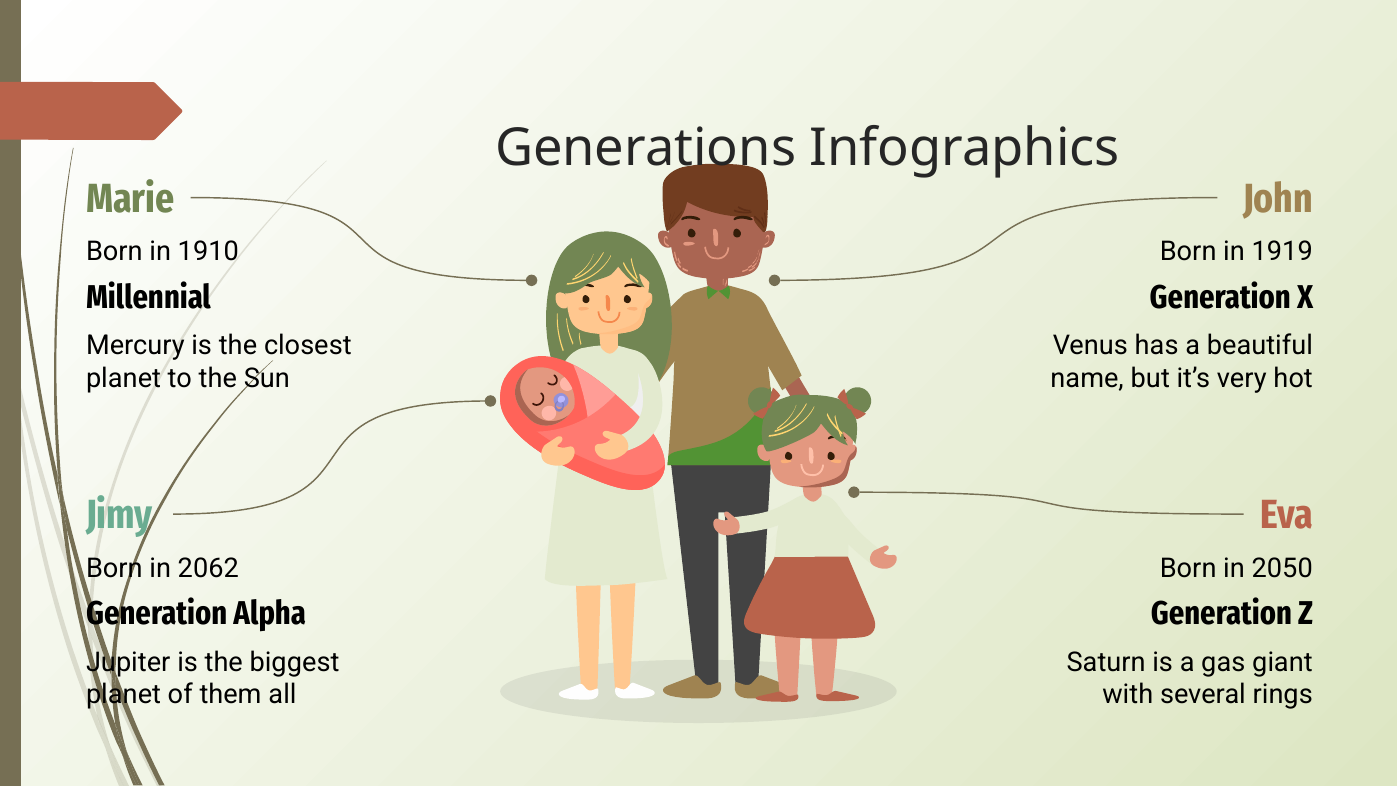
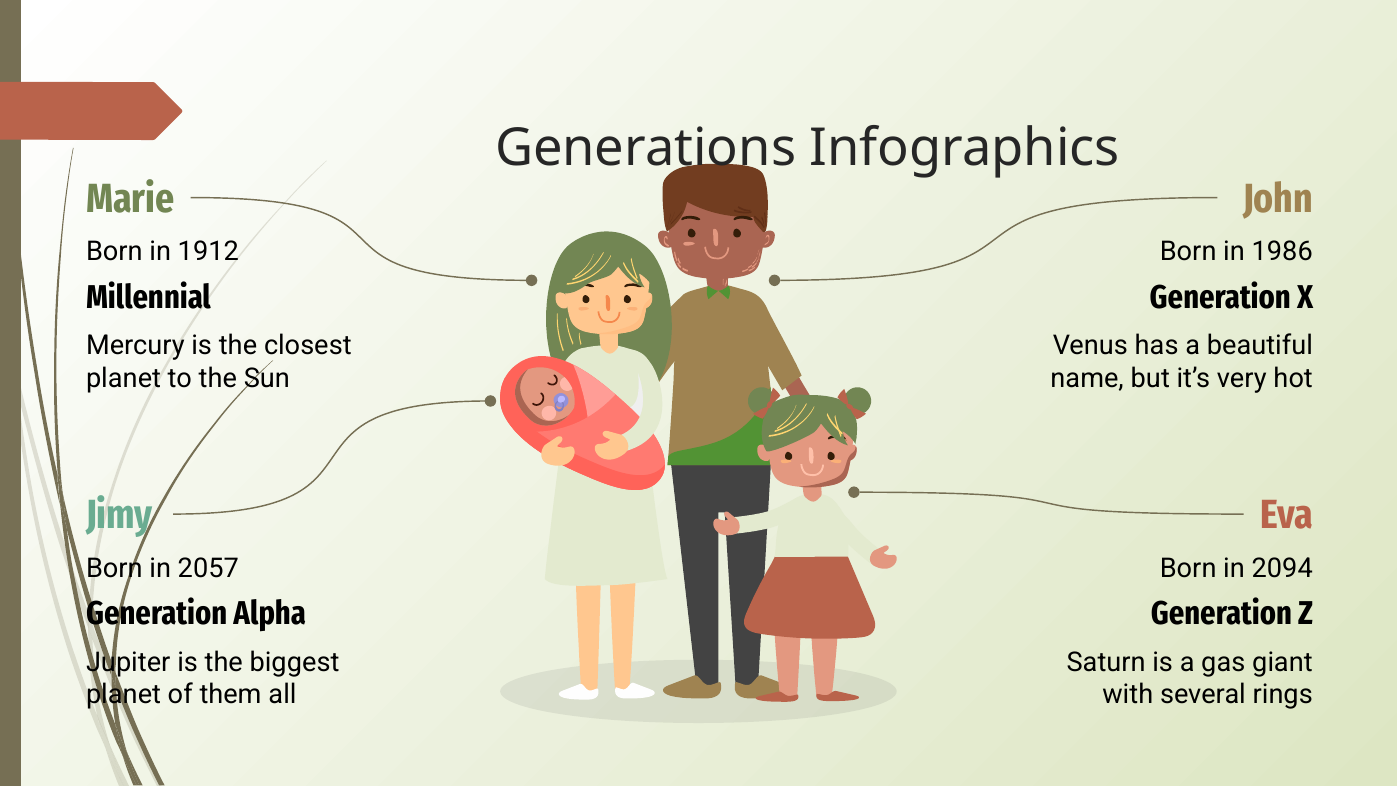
1910: 1910 -> 1912 (208, 252)
1919: 1919 -> 1986 (1282, 252)
2062: 2062 -> 2057 (208, 568)
2050: 2050 -> 2094 (1282, 568)
